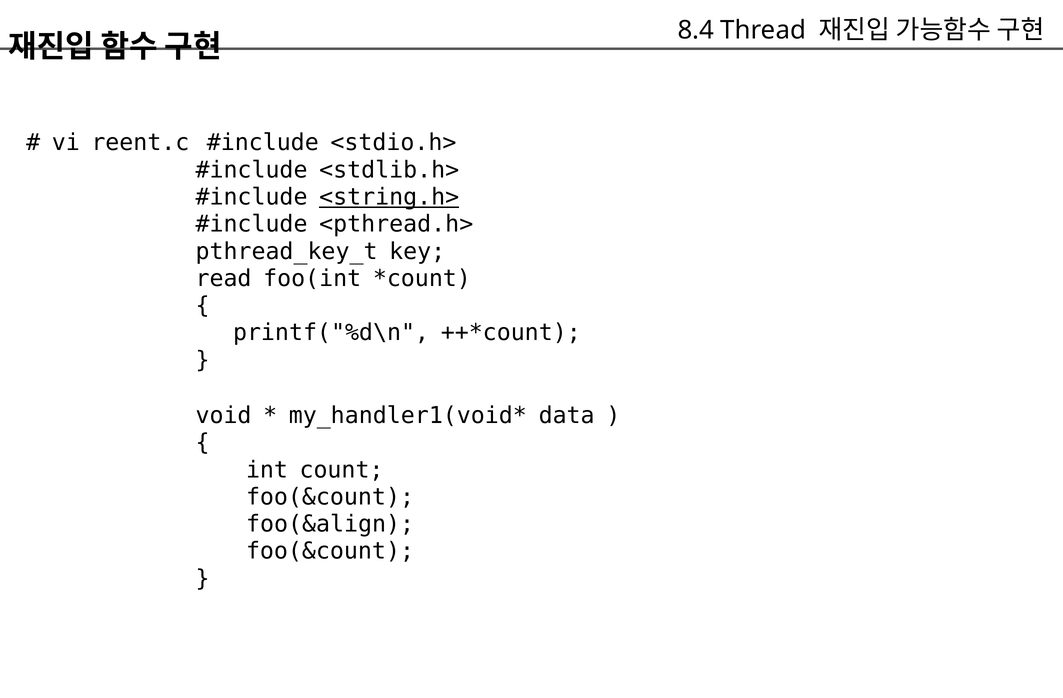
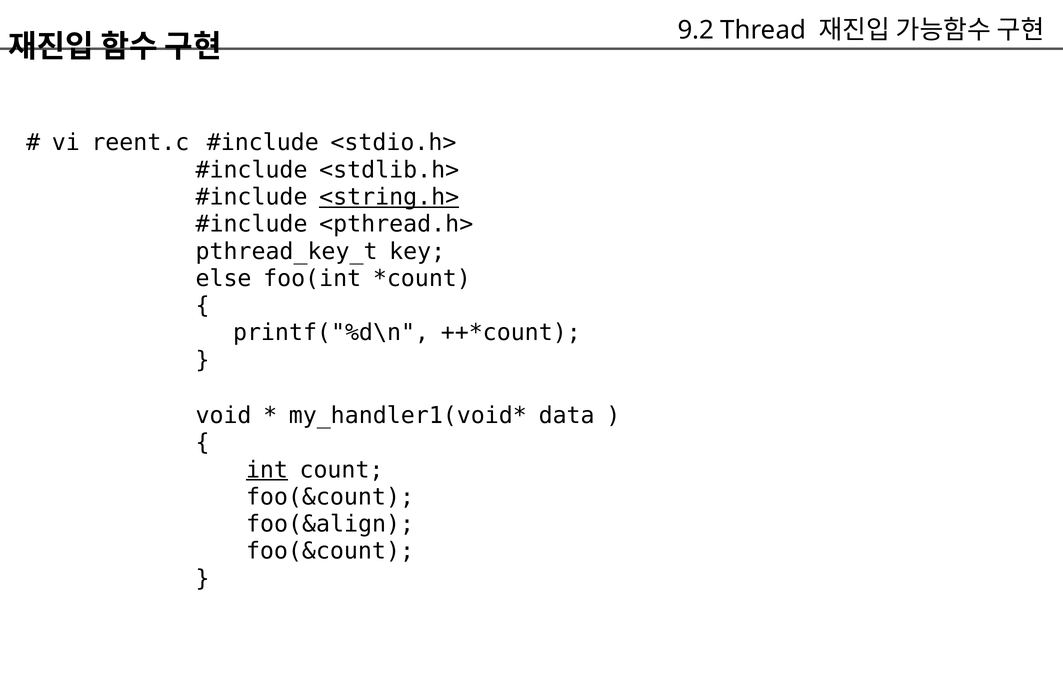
8.4: 8.4 -> 9.2 (696, 30)
read: read -> else (224, 279)
int underline: none -> present (267, 470)
